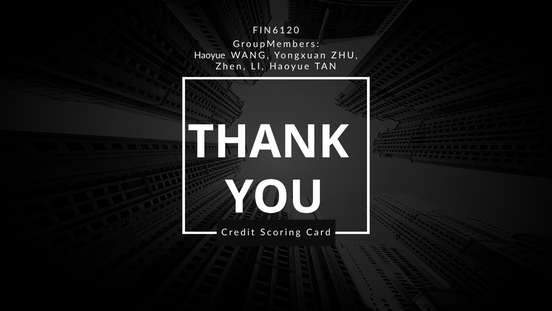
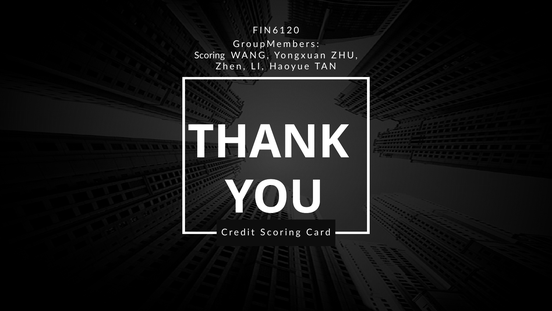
Haoyue: Haoyue -> Scoring (210, 55)
